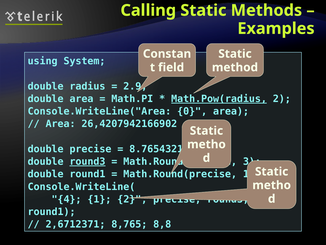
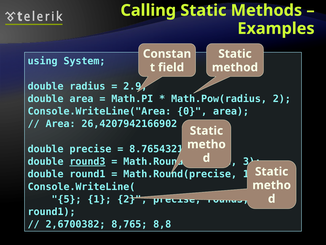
Math.Pow(radius underline: present -> none (219, 99)
4: 4 -> 5 (67, 199)
2,6712371: 2,6712371 -> 2,6700382 (75, 224)
